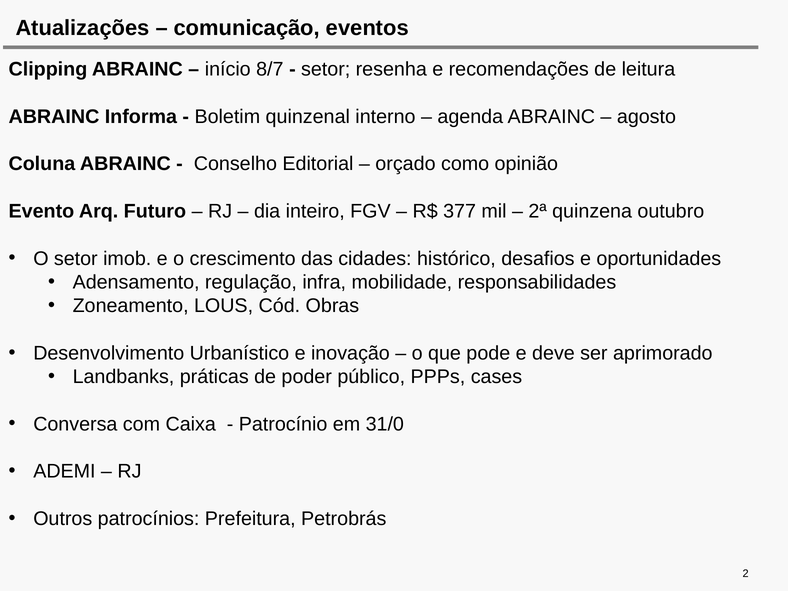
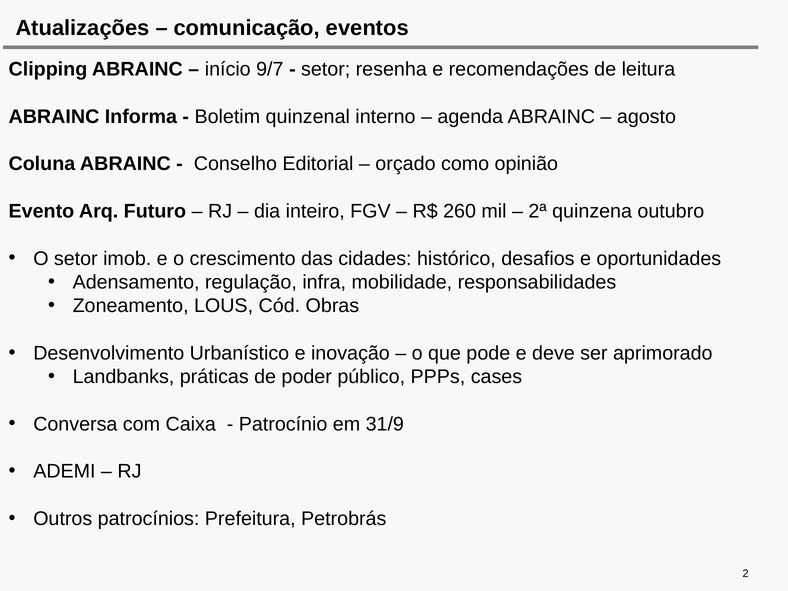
8/7: 8/7 -> 9/7 (270, 69)
377: 377 -> 260 (460, 211)
31/0: 31/0 -> 31/9 (385, 424)
